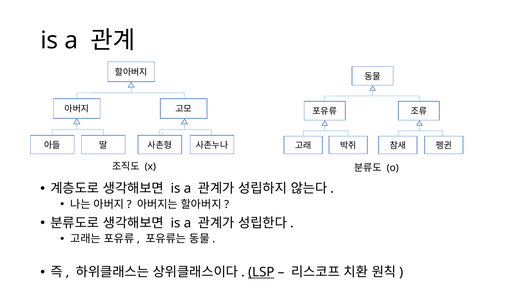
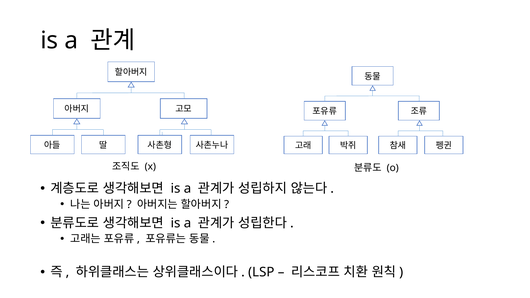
LSP underline: present -> none (261, 272)
